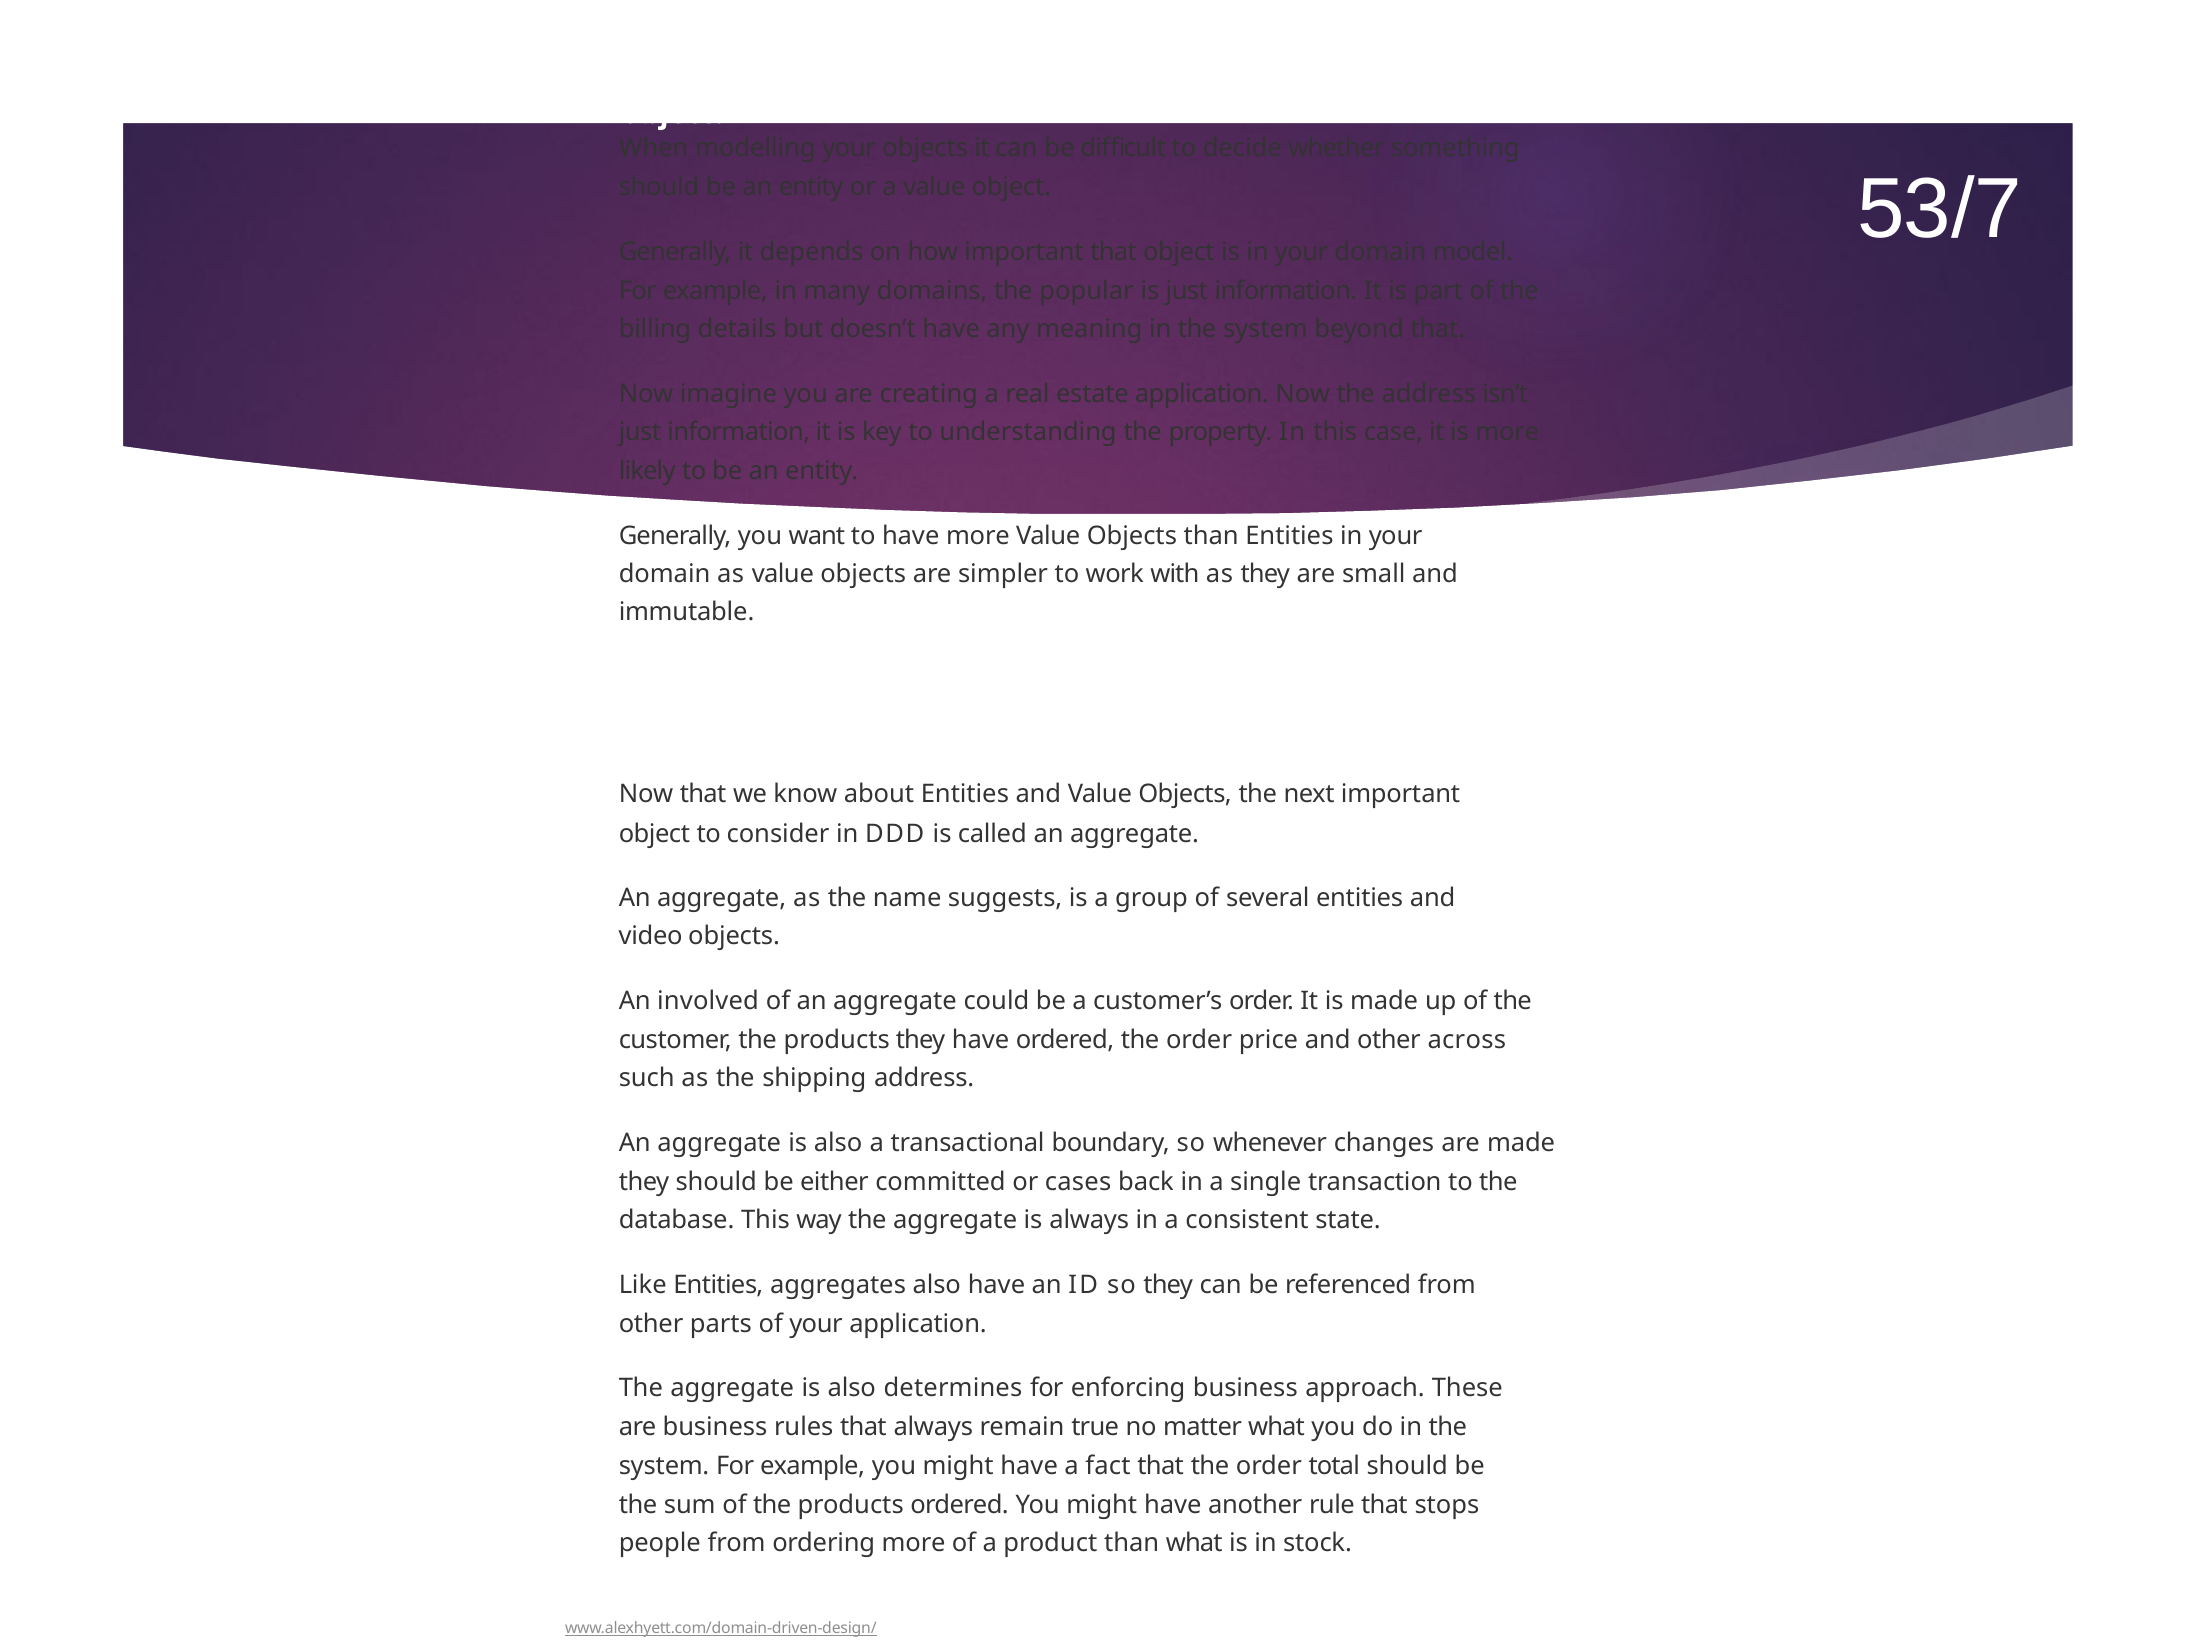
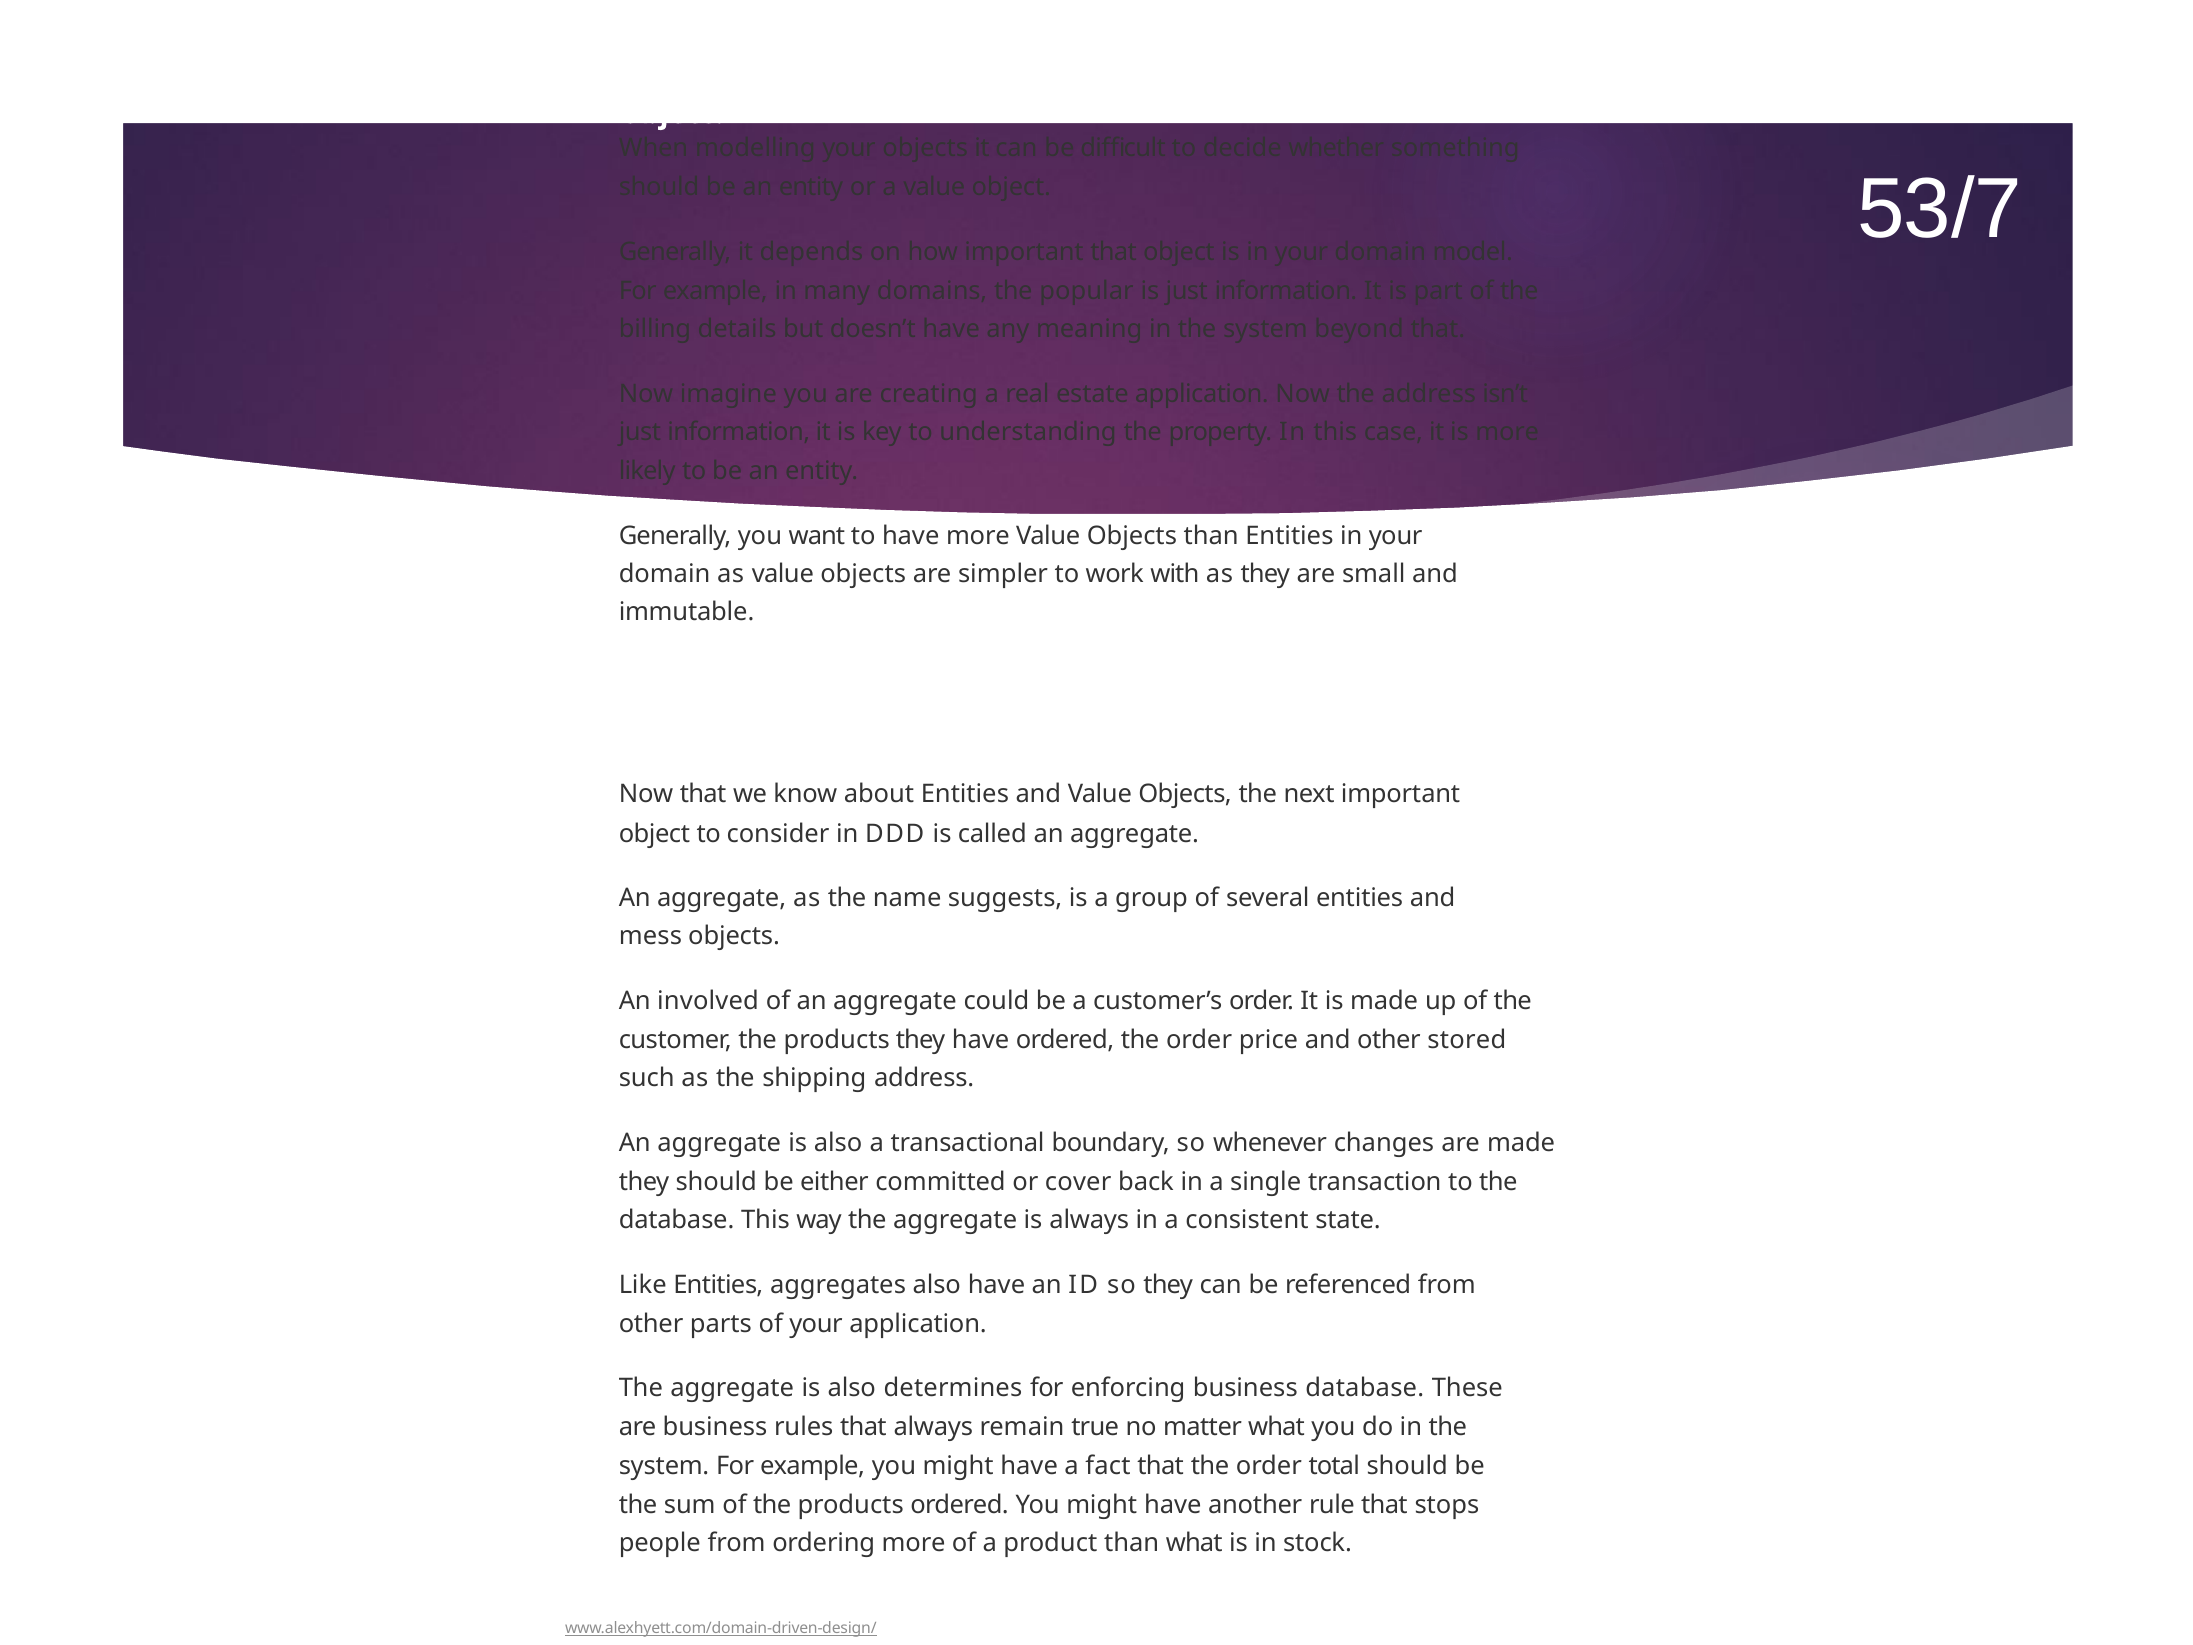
video: video -> mess (650, 936)
across: across -> stored (1467, 1040)
cases: cases -> cover (1078, 1181)
business approach: approach -> database (1365, 1388)
